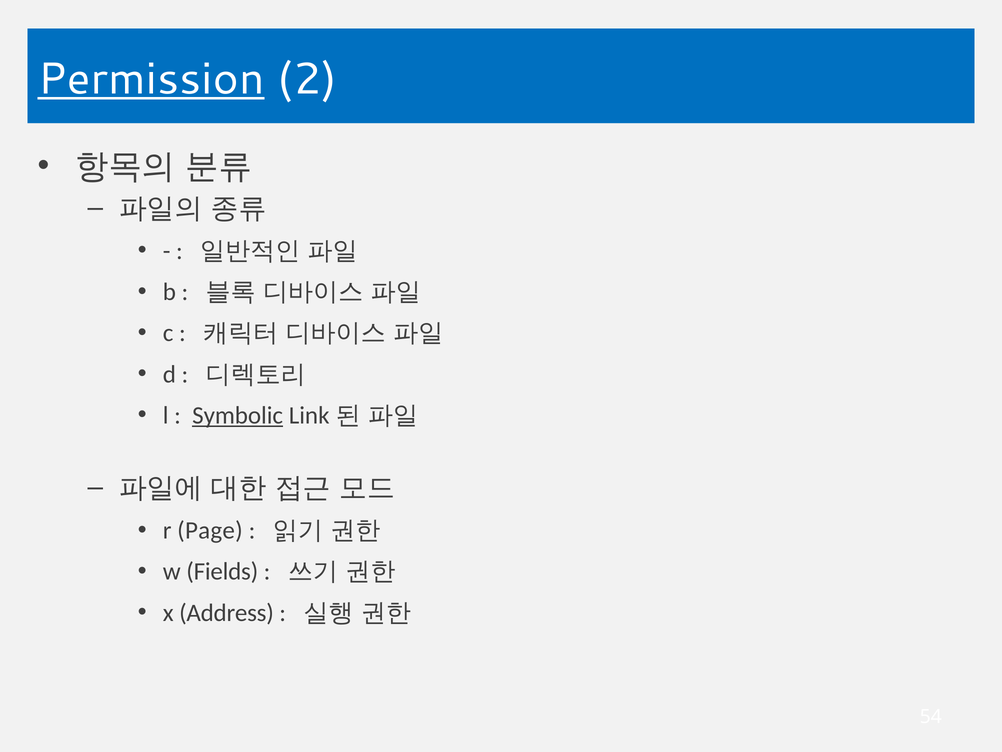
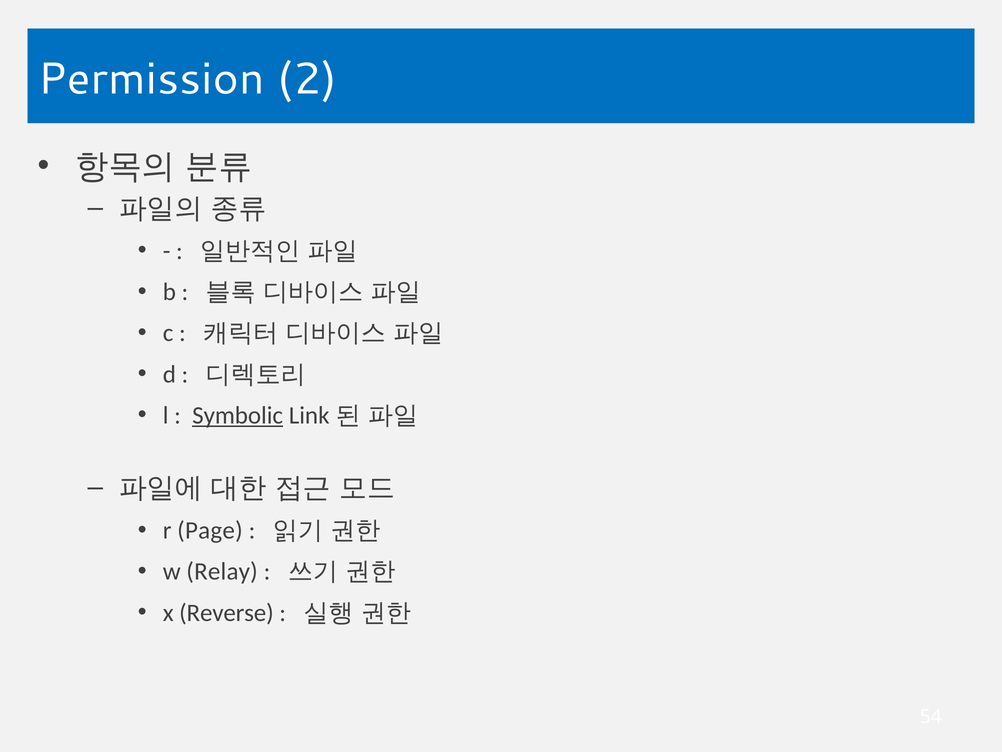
Permission underline: present -> none (151, 79)
Fields: Fields -> Relay (222, 571)
Address: Address -> Reverse (226, 612)
